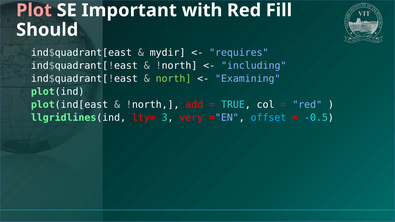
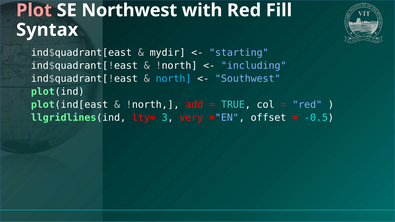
Important: Important -> Northwest (129, 10)
Should: Should -> Syntax (47, 30)
requires: requires -> starting (239, 53)
north colour: light green -> light blue (173, 79)
Examining: Examining -> Southwest (248, 79)
offset colour: light blue -> white (268, 118)
